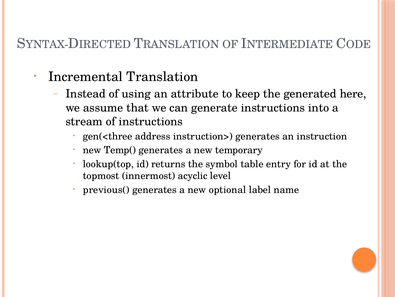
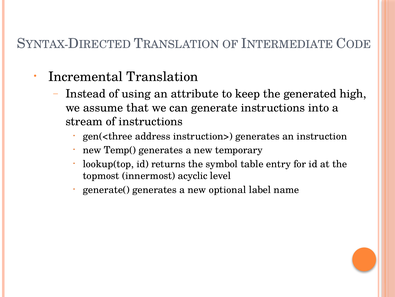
here: here -> high (353, 94)
previous(: previous( -> generate( (106, 189)
